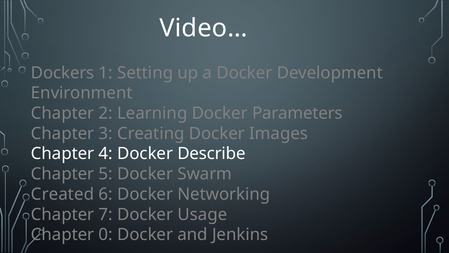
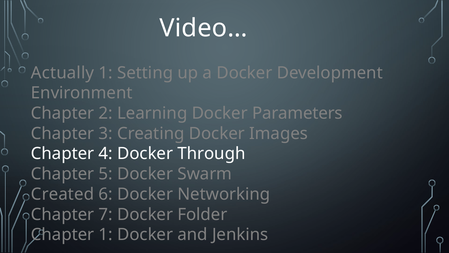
Dockers: Dockers -> Actually (63, 73)
Describe: Describe -> Through (211, 153)
Usage: Usage -> Folder (202, 214)
Chapter 0: 0 -> 1 (106, 234)
